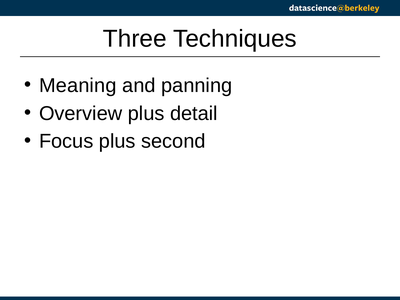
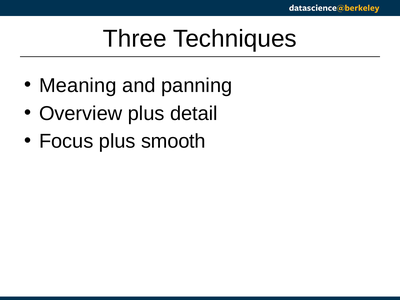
second: second -> smooth (173, 141)
